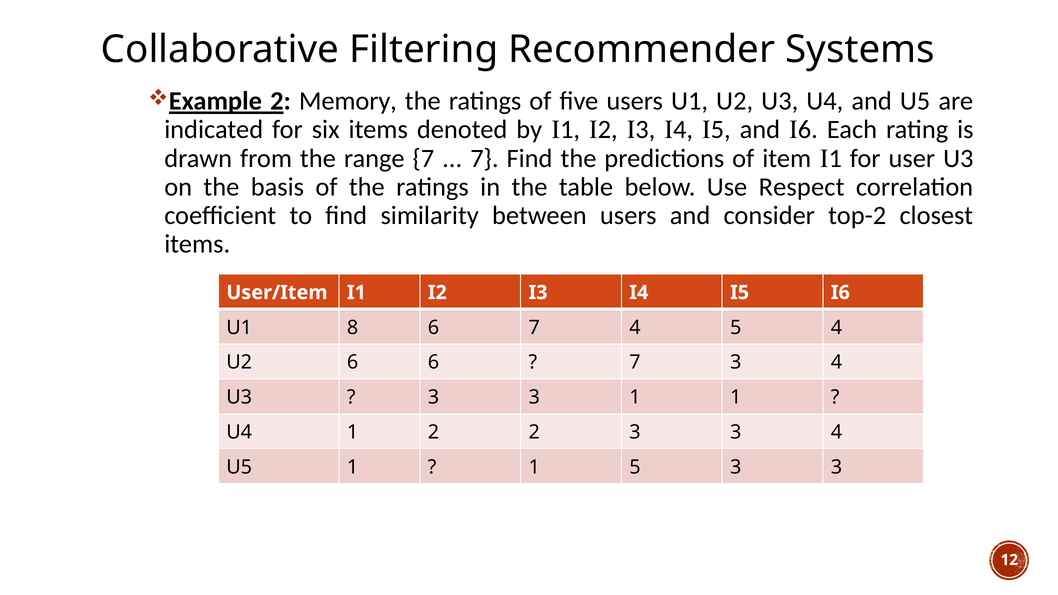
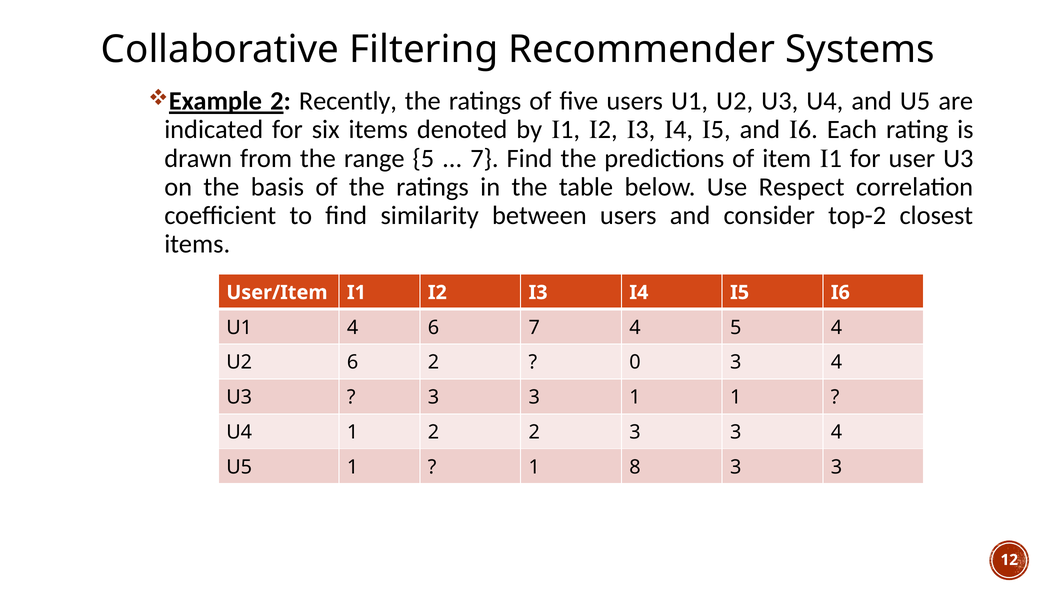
Memory: Memory -> Recently (348, 101)
range 7: 7 -> 5 (423, 158)
U1 8: 8 -> 4 (353, 328)
6 6: 6 -> 2 (434, 363)
7: 7 -> 0 (635, 363)
1 5: 5 -> 8 (635, 467)
